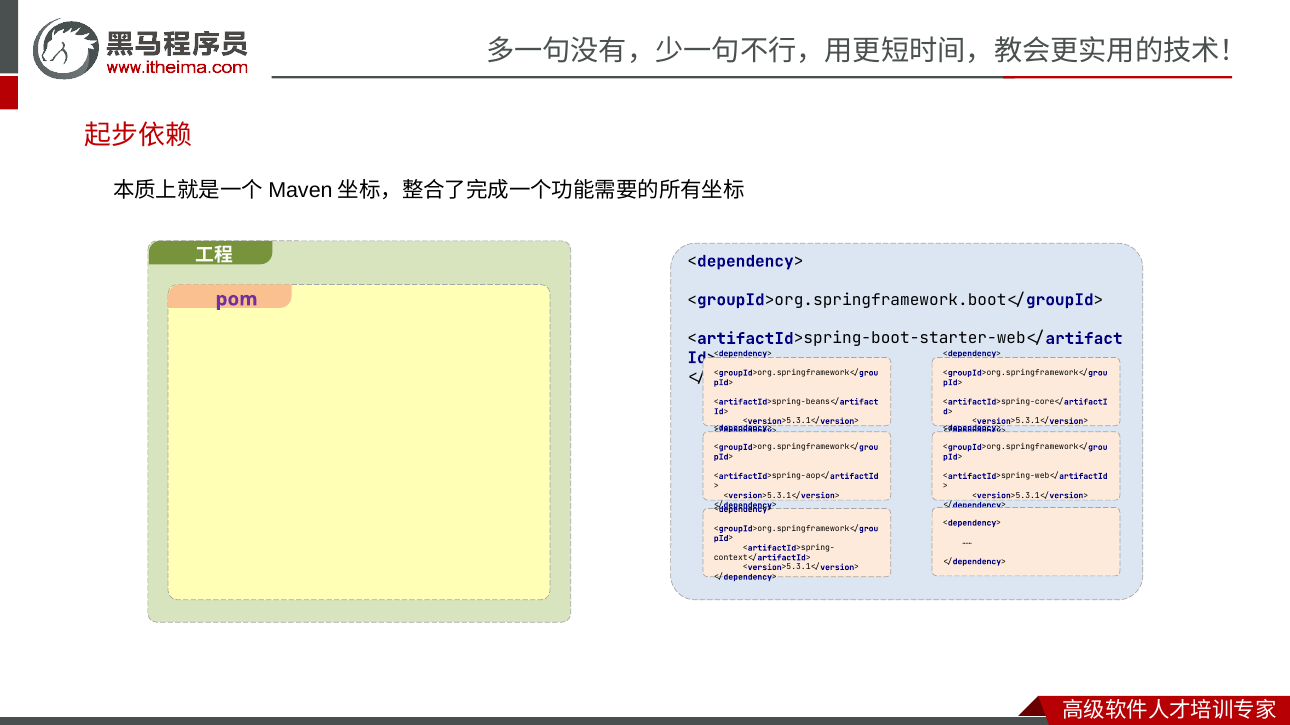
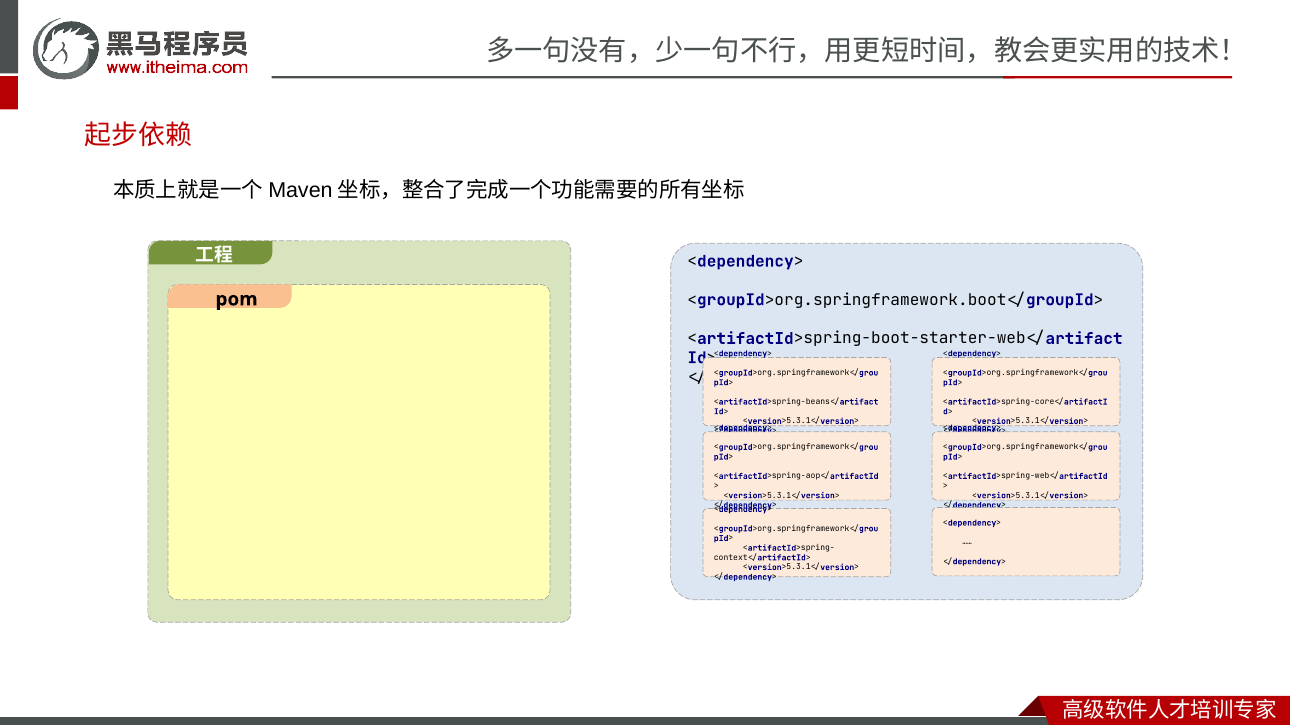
pom colour: purple -> black (237, 299)
